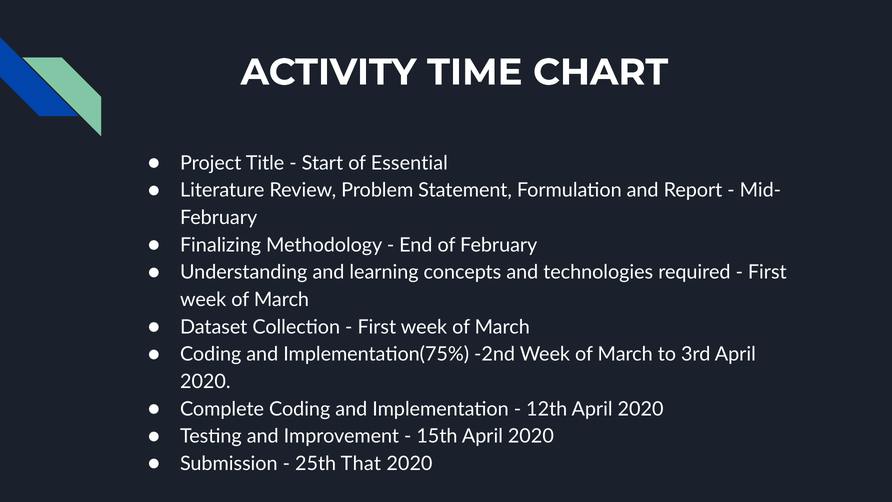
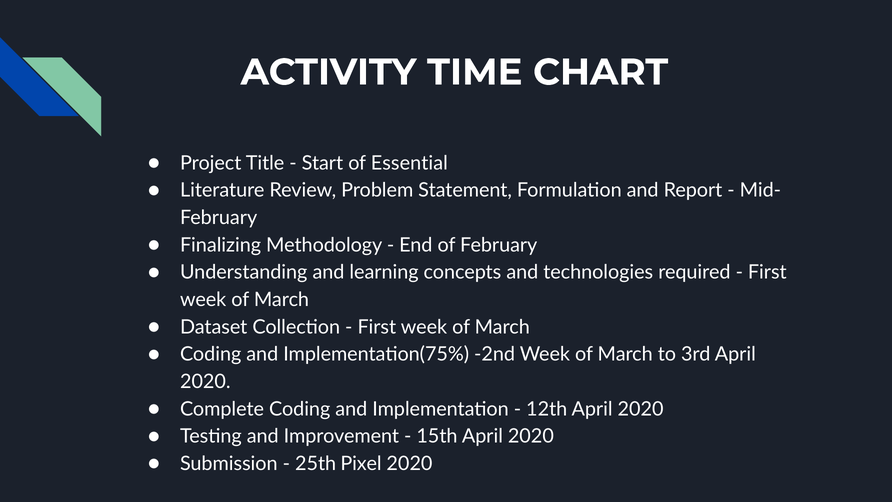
That: That -> Pixel (361, 463)
